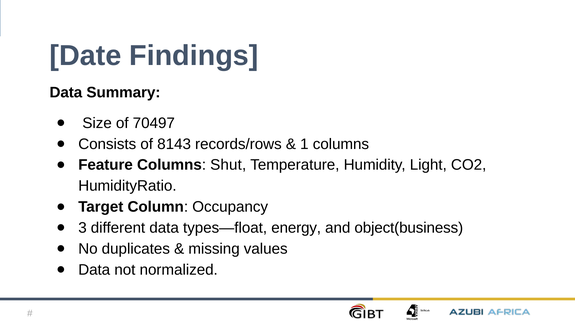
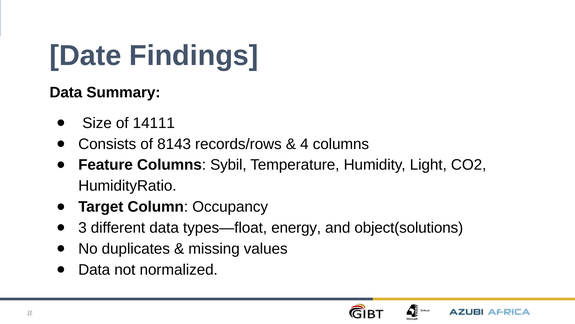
70497: 70497 -> 14111 (154, 123)
1: 1 -> 4 (304, 144)
Shut: Shut -> Sybil (228, 165)
object(business: object(business -> object(solutions (409, 227)
